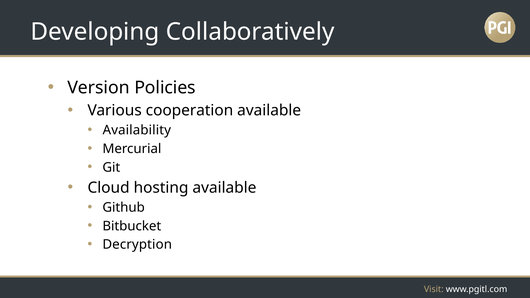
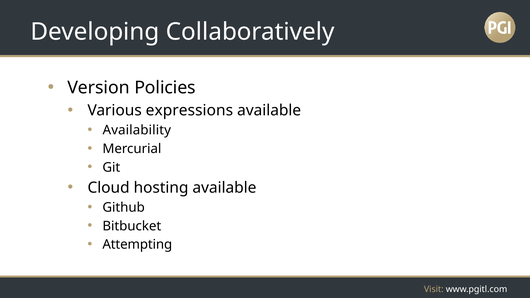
cooperation: cooperation -> expressions (189, 111)
Decryption: Decryption -> Attempting (137, 245)
